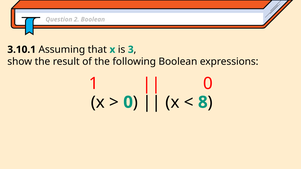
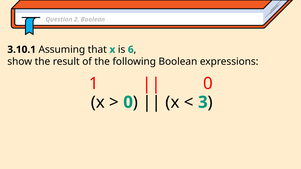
3: 3 -> 6 (131, 50)
8: 8 -> 3 (203, 102)
